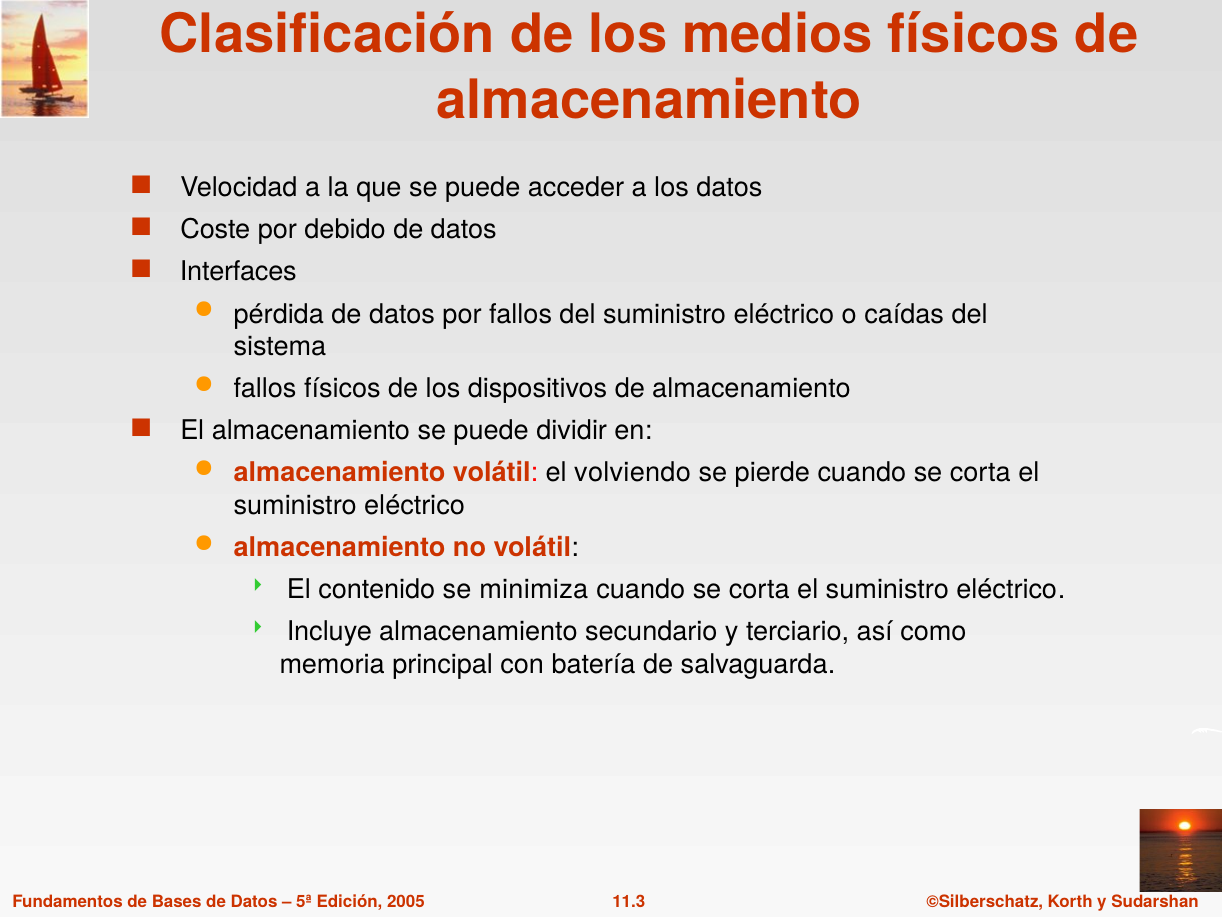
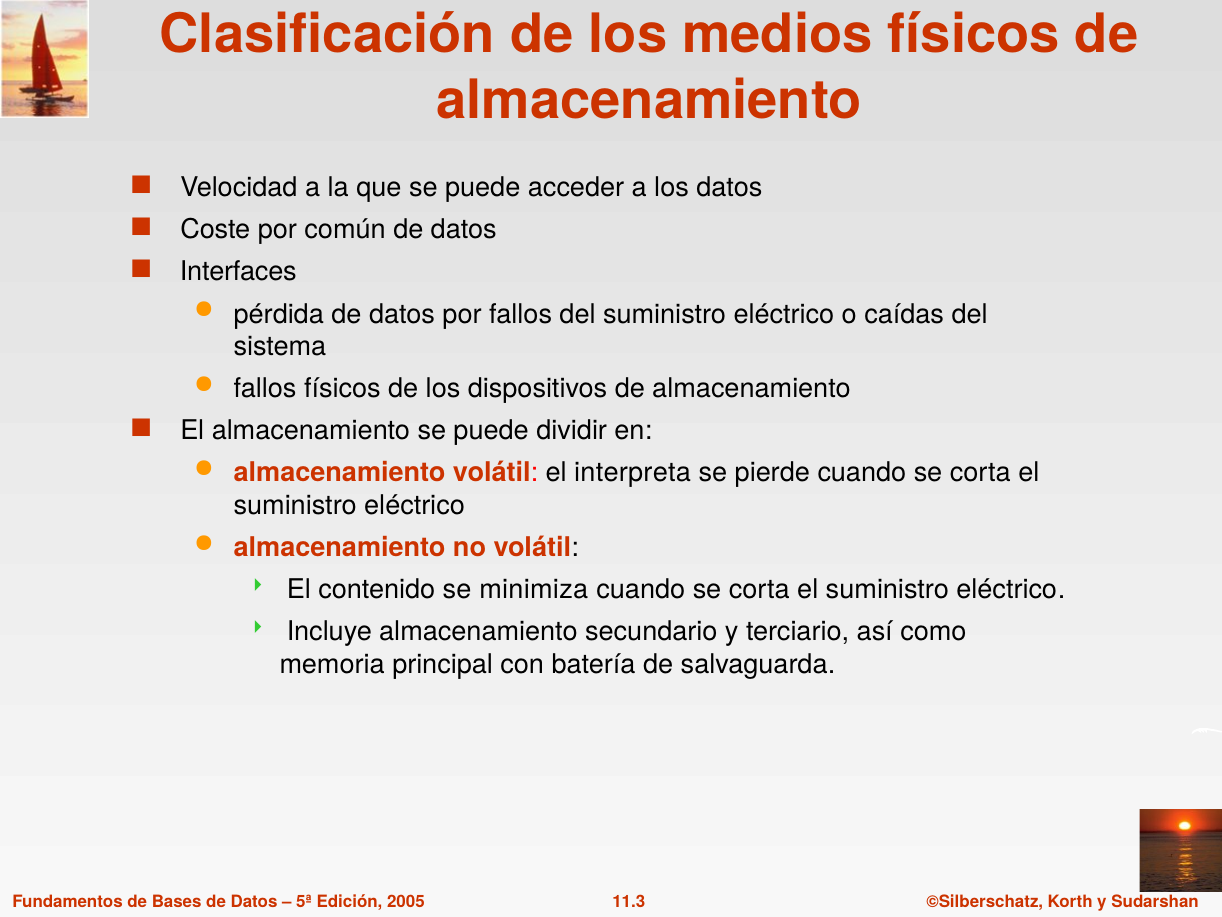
debido: debido -> común (345, 230)
volviendo: volviendo -> interpreta (633, 473)
